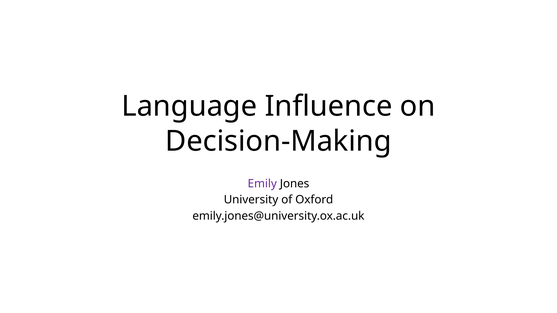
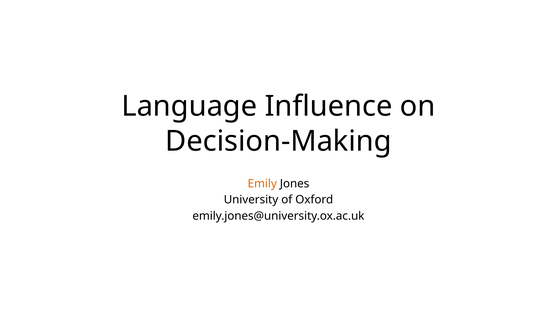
Emily colour: purple -> orange (262, 184)
